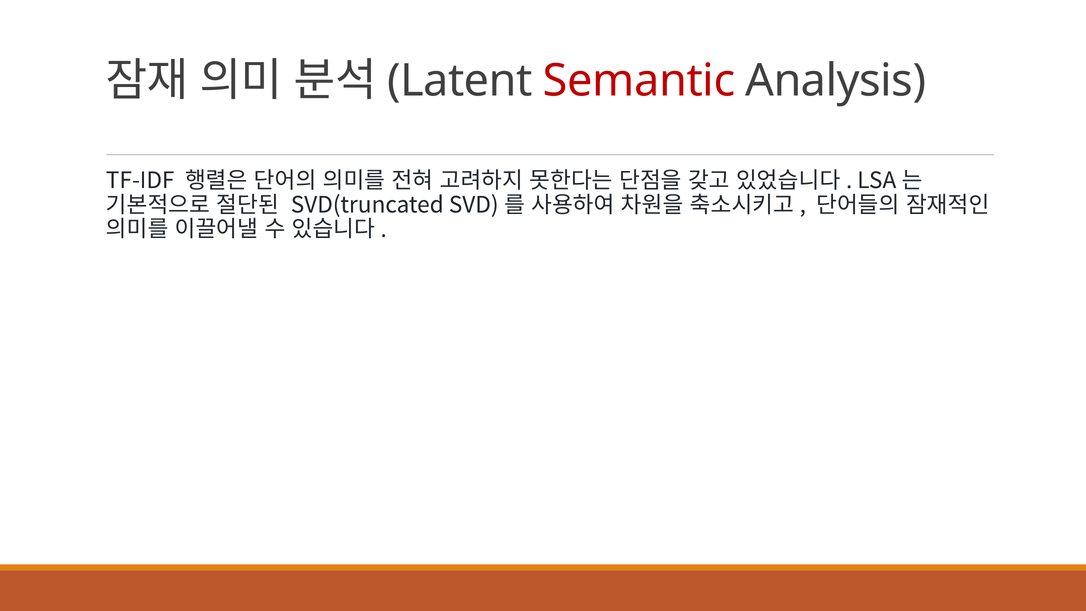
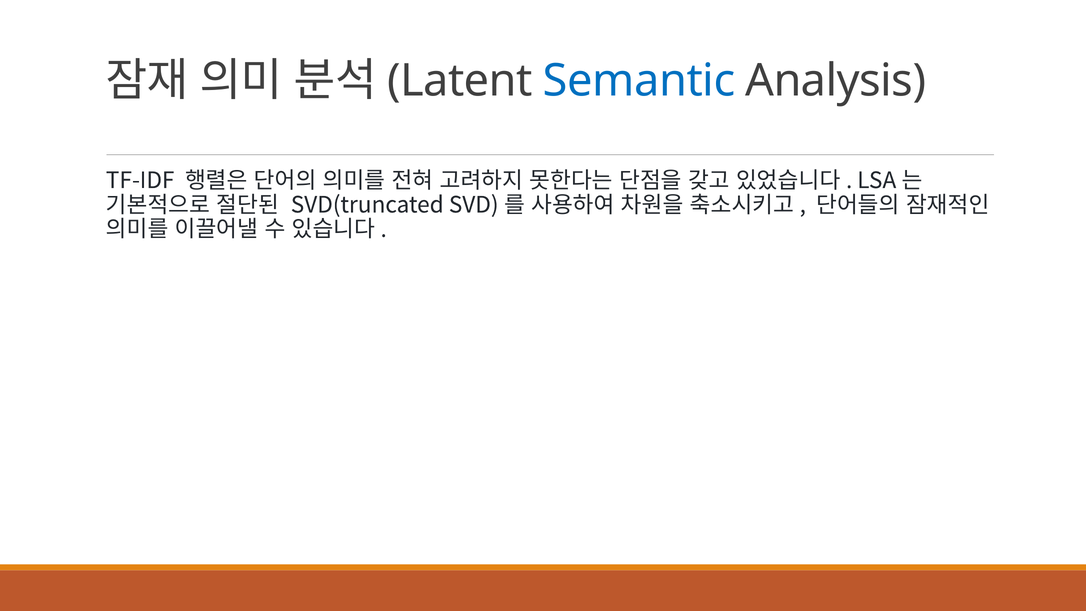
Semantic colour: red -> blue (639, 81)
